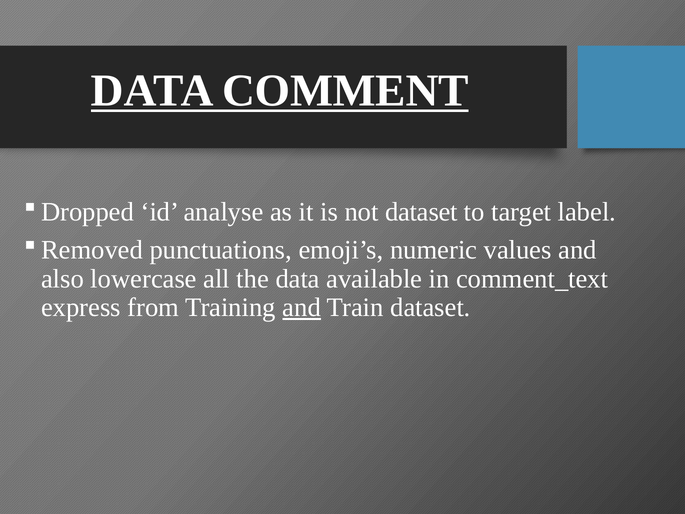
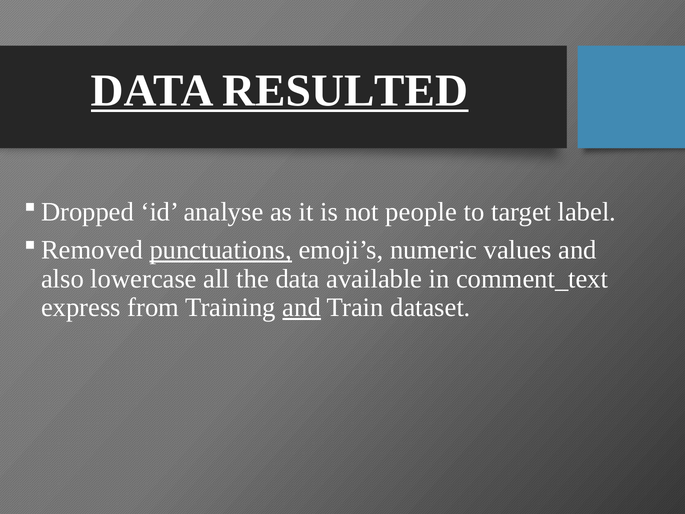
COMMENT: COMMENT -> RESULTED (345, 90)
not dataset: dataset -> people (421, 212)
punctuations underline: none -> present (221, 250)
